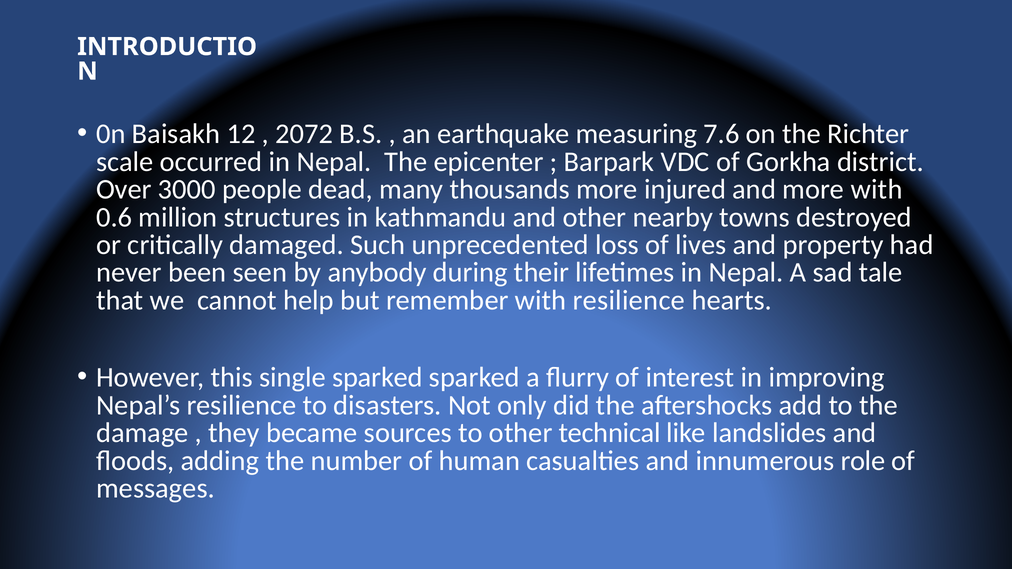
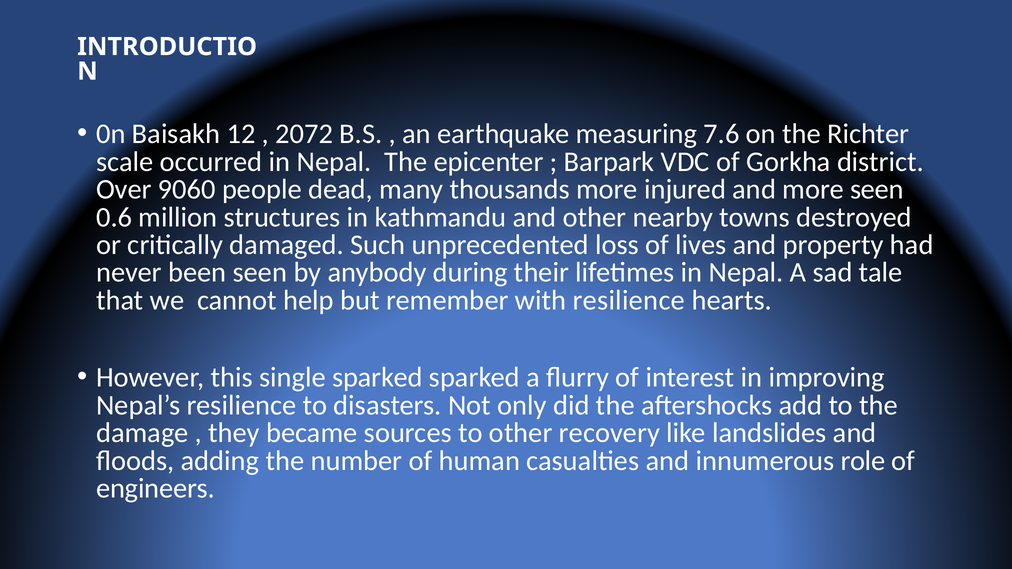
3000: 3000 -> 9060 (187, 190)
more with: with -> seen (877, 190)
technical: technical -> recovery (609, 433)
messages: messages -> engineers (156, 489)
